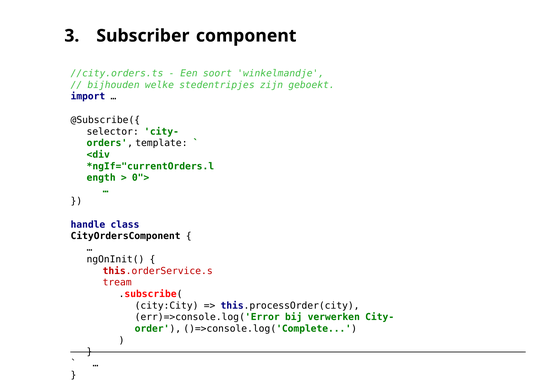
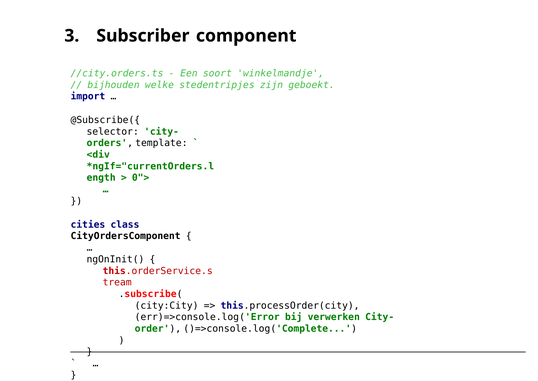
handle: handle -> cities (88, 224)
